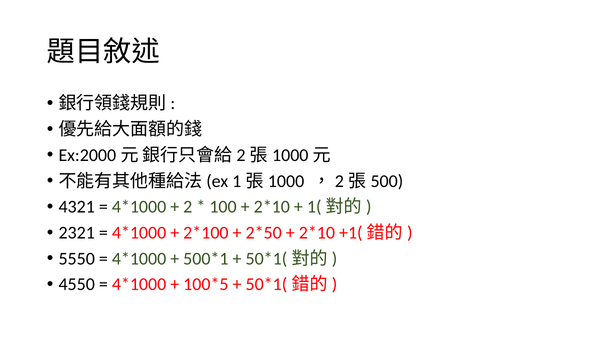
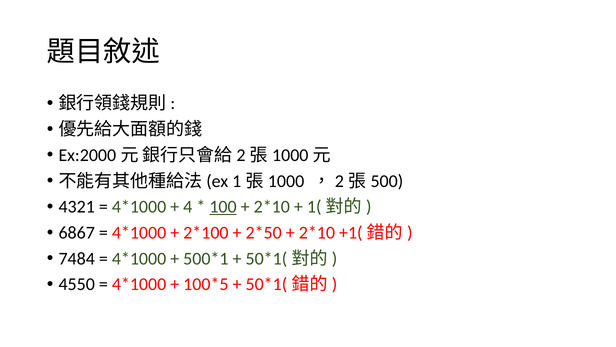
2: 2 -> 4 (188, 207)
100 underline: none -> present (223, 207)
2321: 2321 -> 6867 (77, 232)
5550: 5550 -> 7484 (77, 258)
